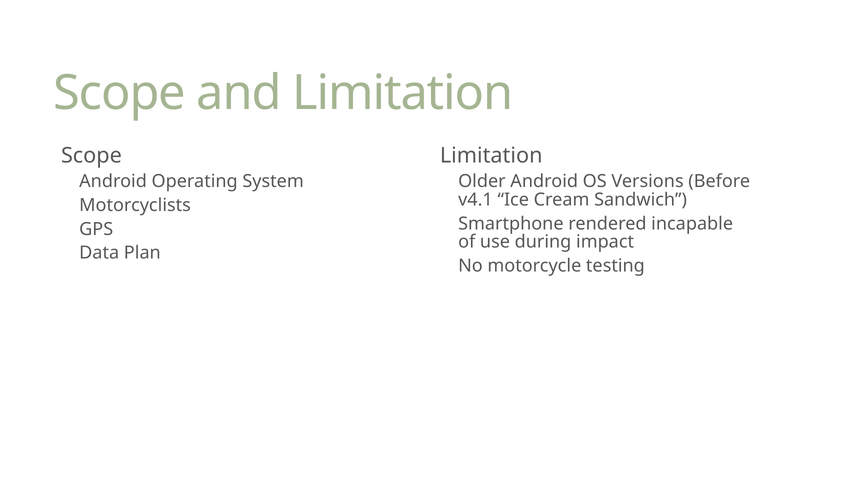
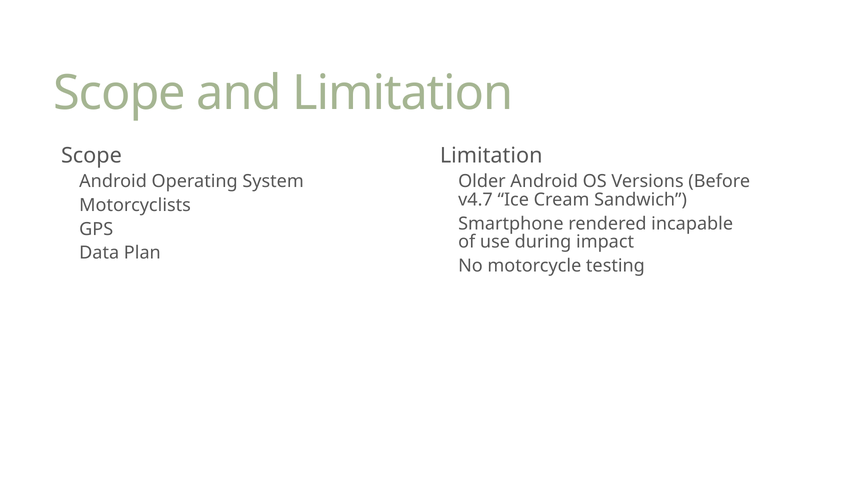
v4.1: v4.1 -> v4.7 (475, 200)
